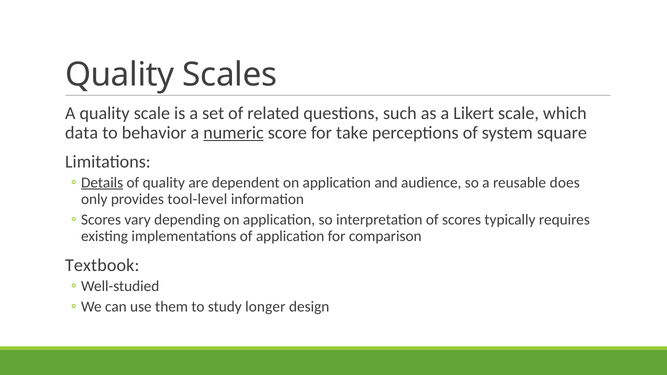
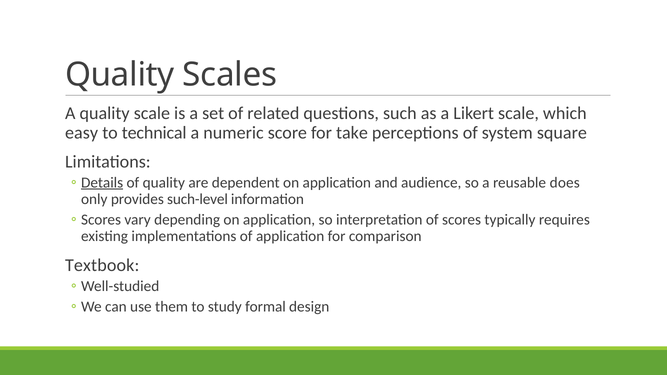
data: data -> easy (82, 133)
behavior: behavior -> technical (154, 133)
numeric underline: present -> none (233, 133)
tool-level: tool-level -> such-level (197, 199)
longer: longer -> formal (265, 307)
